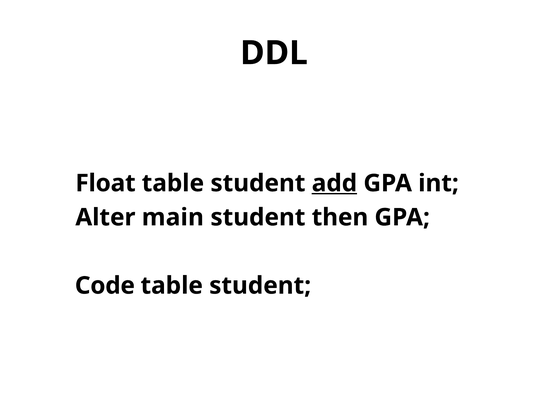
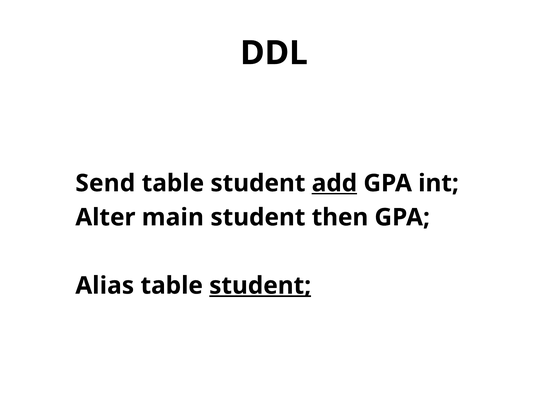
Float: Float -> Send (105, 183)
Code: Code -> Alias (105, 286)
student underline: none -> present (260, 286)
